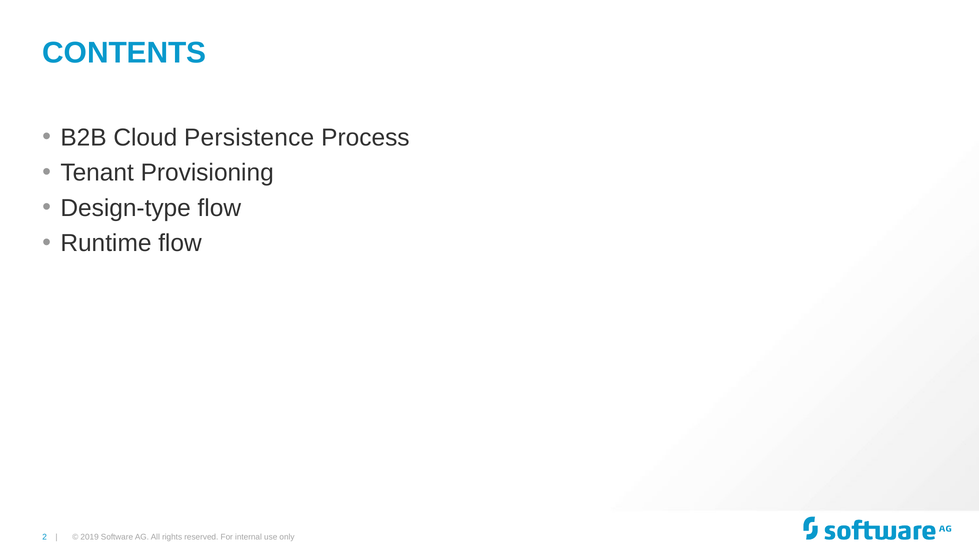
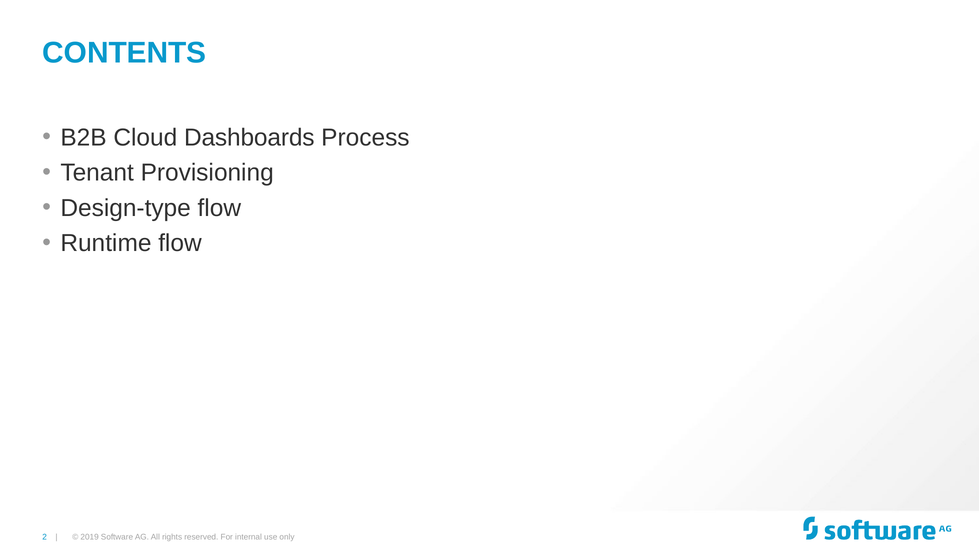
Persistence: Persistence -> Dashboards (249, 138)
